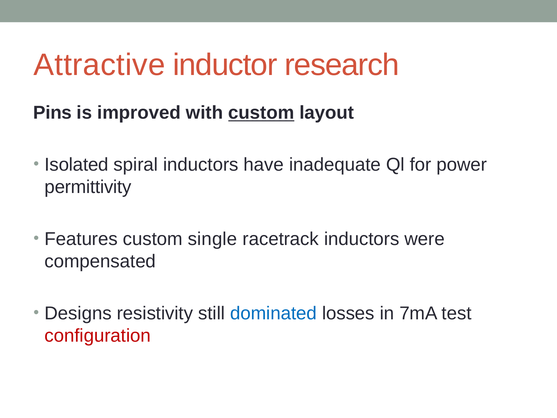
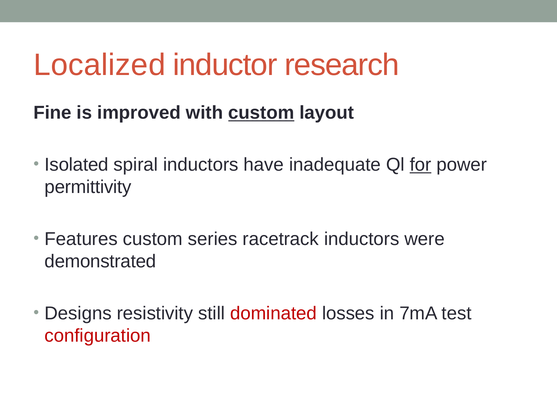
Attractive: Attractive -> Localized (99, 65)
Pins: Pins -> Fine (52, 113)
for underline: none -> present (421, 165)
single: single -> series (213, 239)
compensated: compensated -> demonstrated (100, 261)
dominated colour: blue -> red (274, 313)
